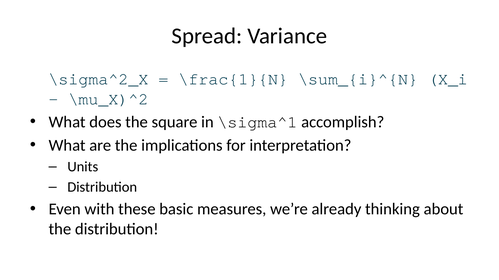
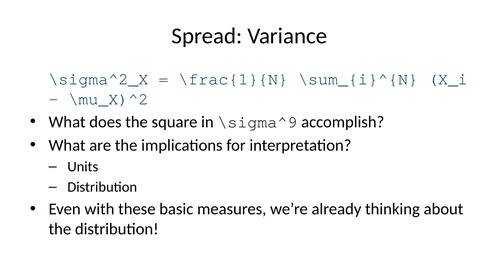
\sigma^1: \sigma^1 -> \sigma^9 (258, 122)
